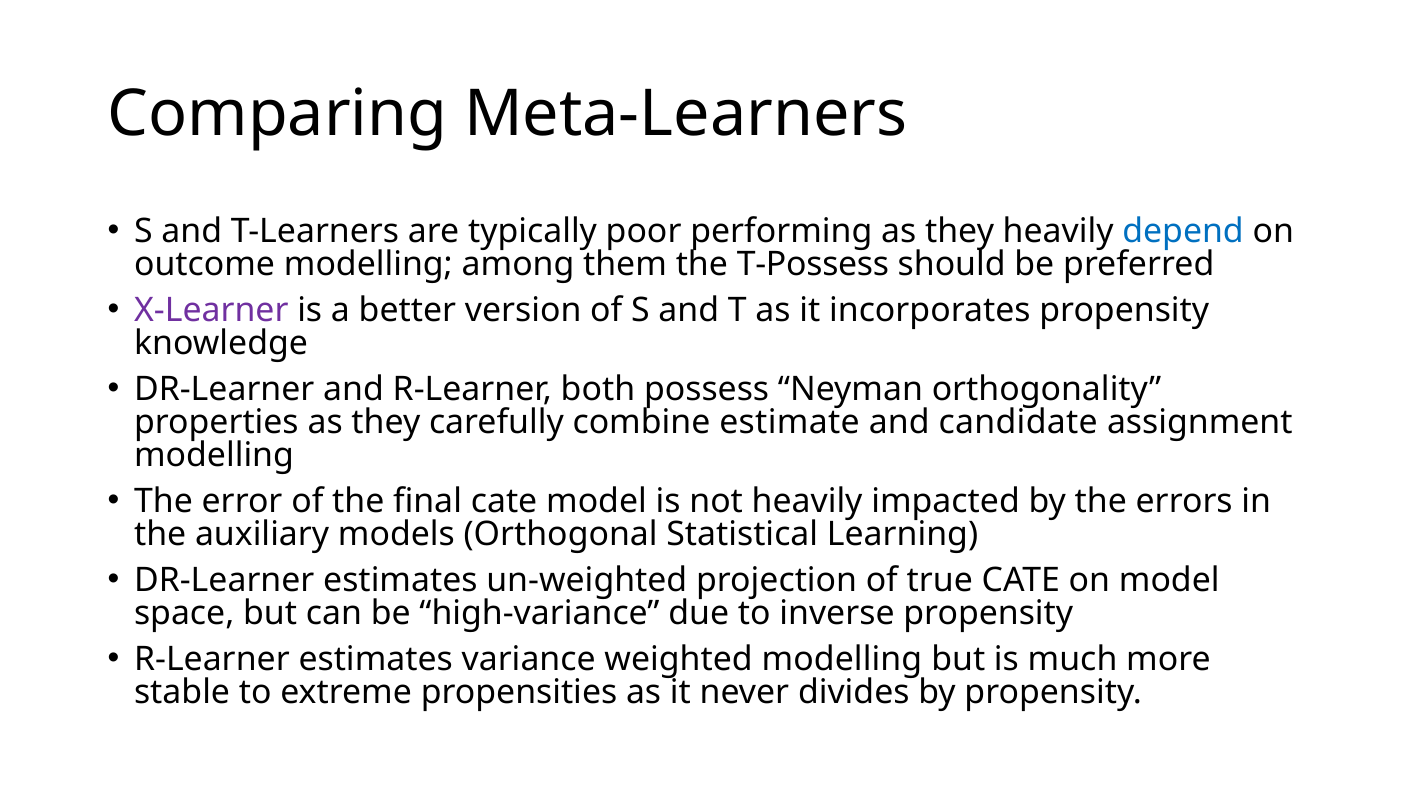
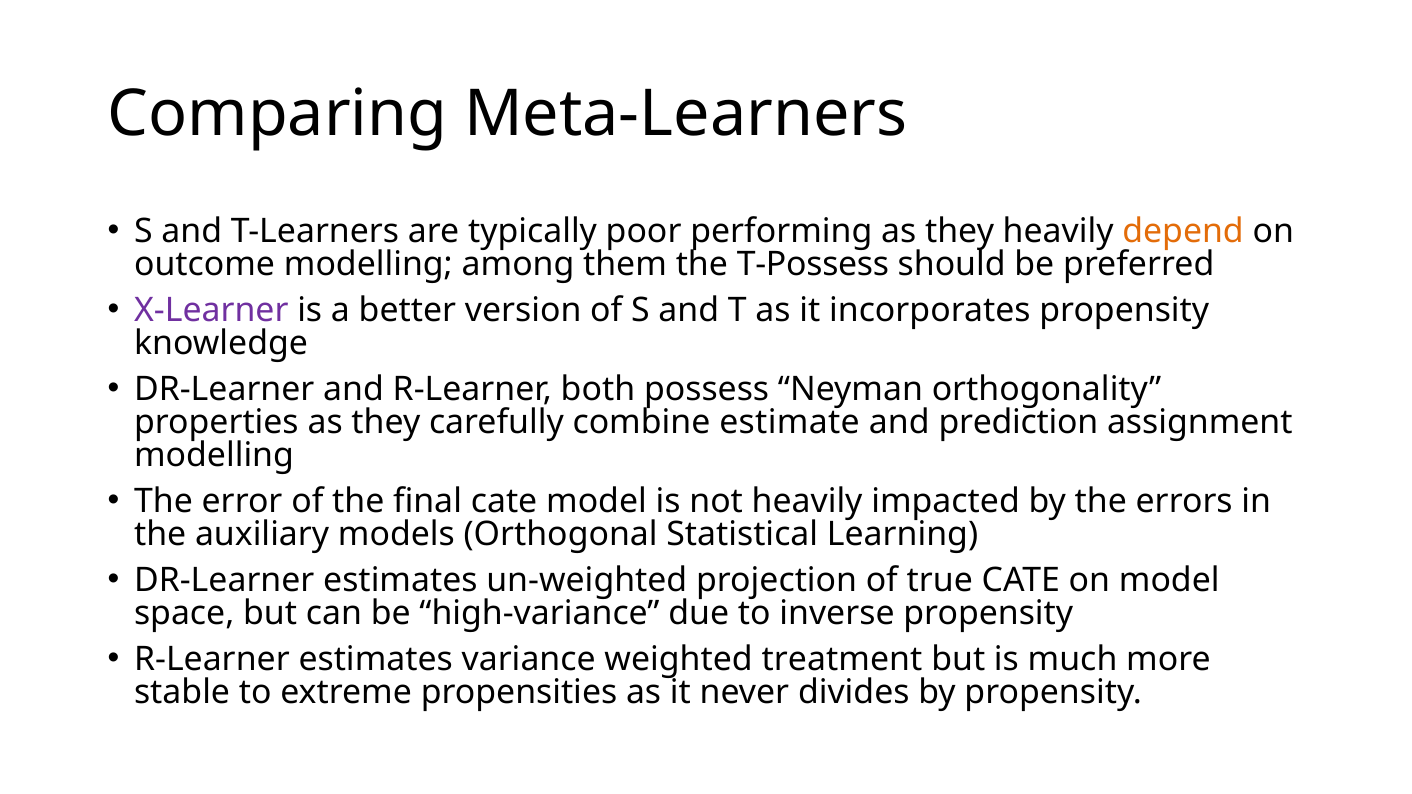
depend colour: blue -> orange (1183, 232)
candidate: candidate -> prediction (1018, 423)
weighted modelling: modelling -> treatment (842, 659)
